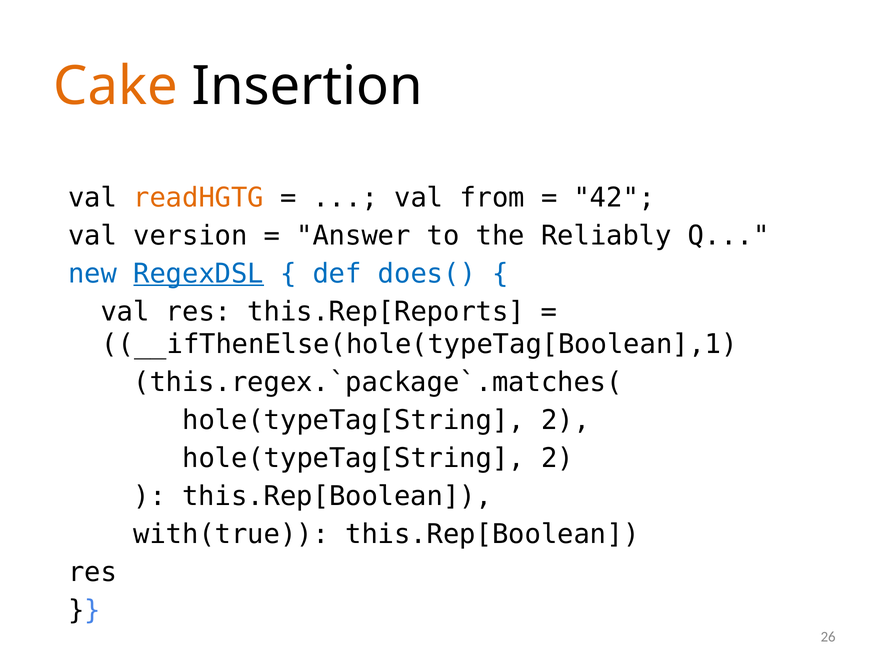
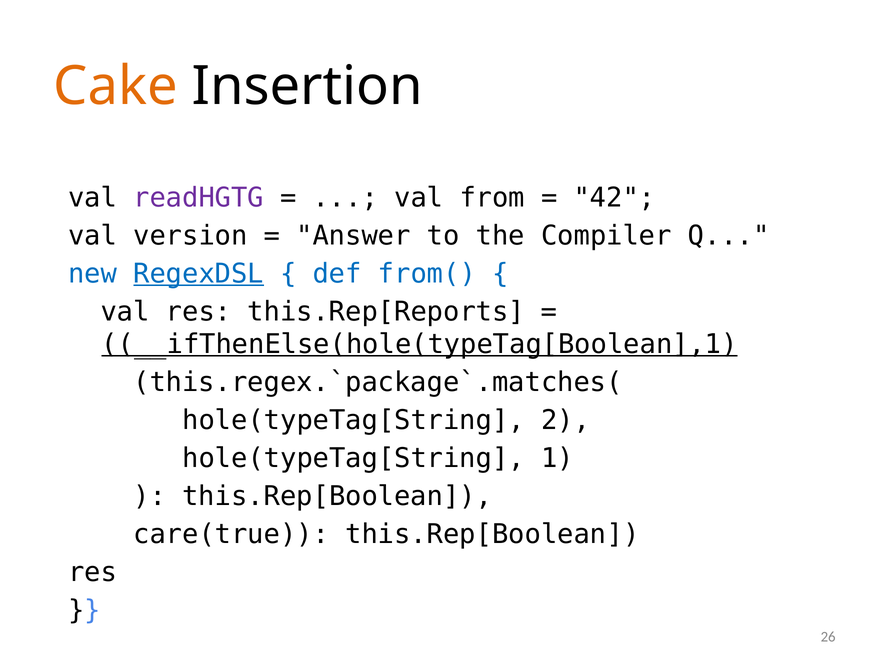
readHGTG colour: orange -> purple (199, 197)
Reliably: Reliably -> Compiler (606, 235)
does(: does( -> from( (427, 273)
__ifThenElse(hole(typeTag[Boolean],1 underline: none -> present (420, 344)
2: 2 -> 1 (557, 458)
with(true: with(true -> care(true (231, 534)
